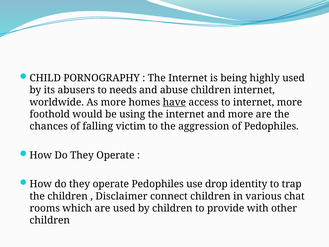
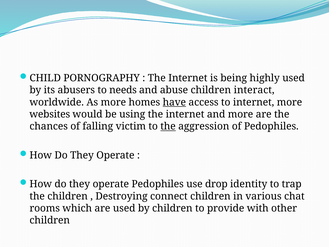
children internet: internet -> interact (254, 90)
foothold: foothold -> websites (50, 114)
the underline: none -> present (168, 126)
Disclaimer: Disclaimer -> Destroying (122, 196)
